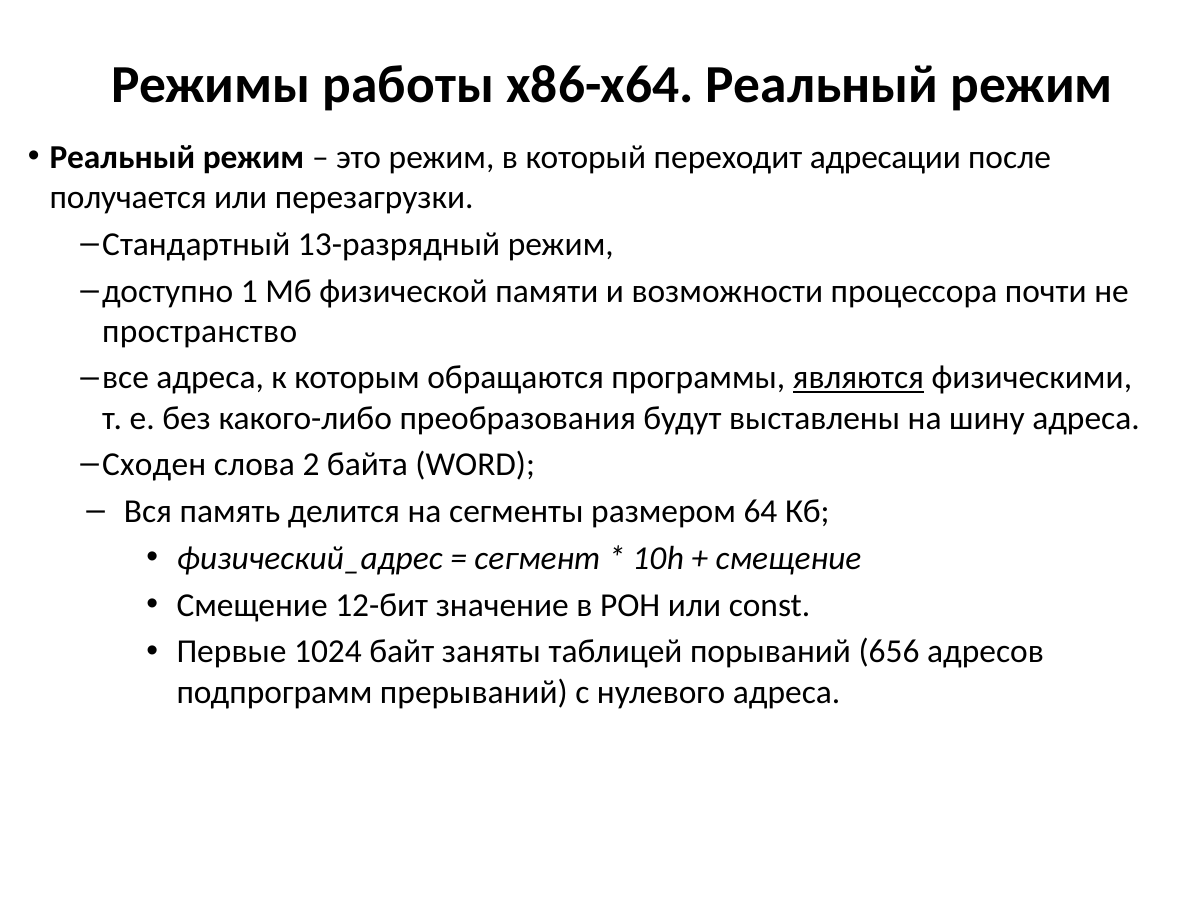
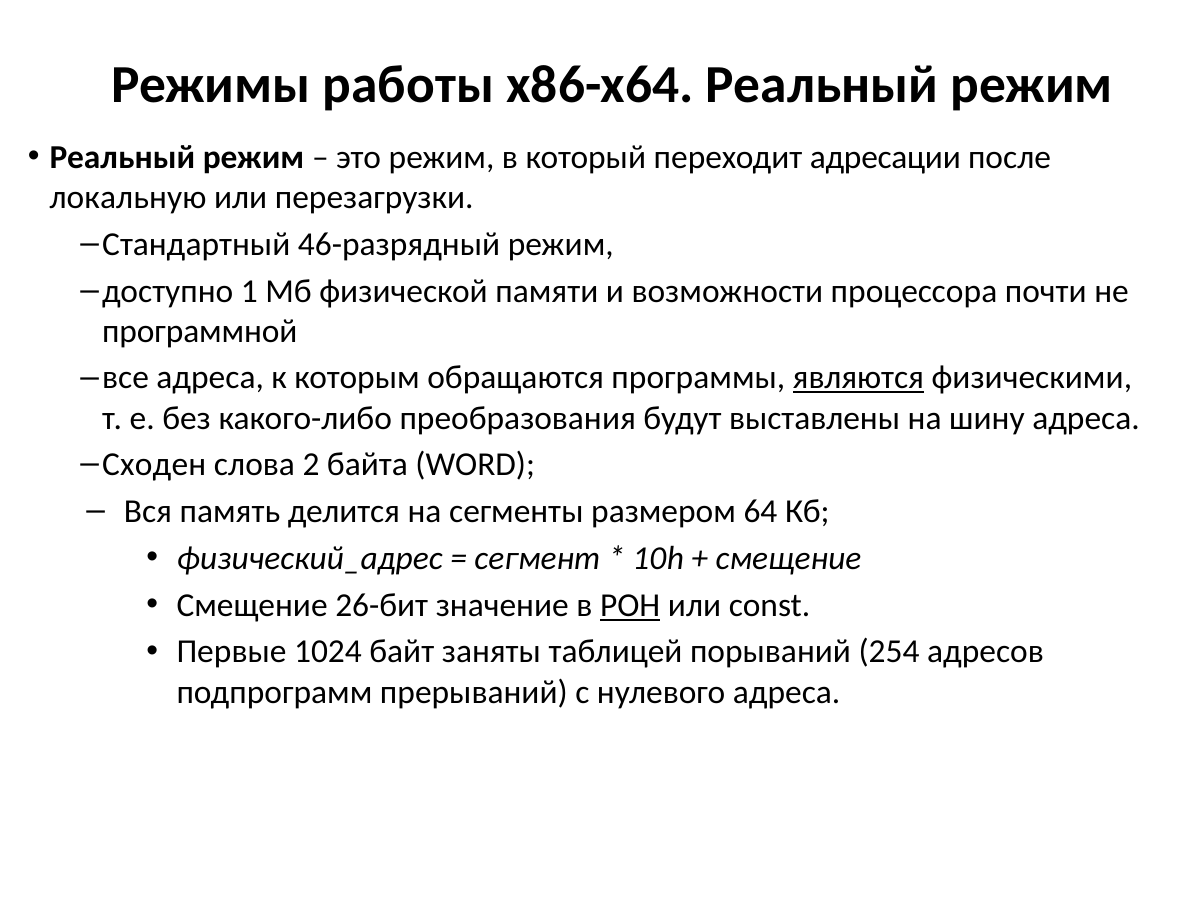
получается: получается -> локальную (128, 198)
13-разрядный: 13-разрядный -> 46-разрядный (399, 244)
пространство: пространство -> программной (200, 331)
12-бит: 12-бит -> 26-бит (382, 605)
РОН underline: none -> present (630, 605)
656: 656 -> 254 (889, 652)
